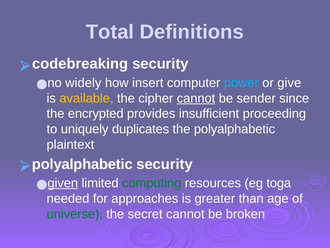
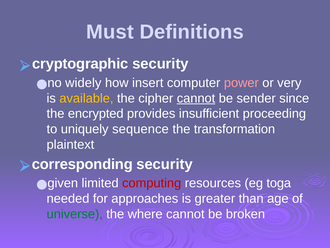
Total: Total -> Must (110, 32)
codebreaking: codebreaking -> cryptographic (80, 64)
power colour: light blue -> pink (241, 83)
give: give -> very (289, 83)
duplicates: duplicates -> sequence (140, 129)
the polyalphabetic: polyalphabetic -> transformation (235, 129)
polyalphabetic: polyalphabetic -> corresponding (82, 164)
given underline: present -> none (63, 183)
computing colour: green -> red (152, 183)
secret: secret -> where (145, 214)
